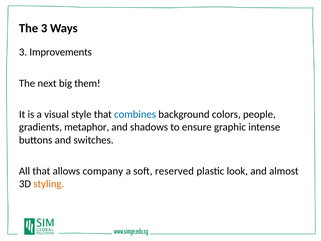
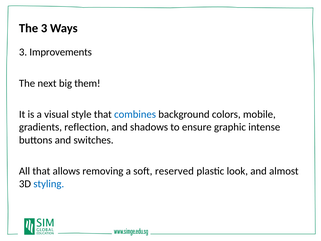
people: people -> mobile (259, 114)
metaphor: metaphor -> reflection (87, 127)
company: company -> removing (103, 171)
styling colour: orange -> blue (49, 184)
